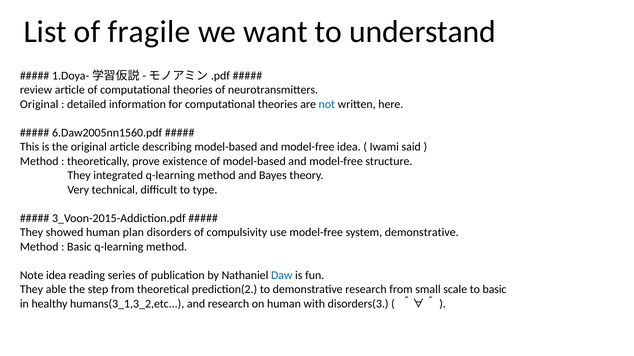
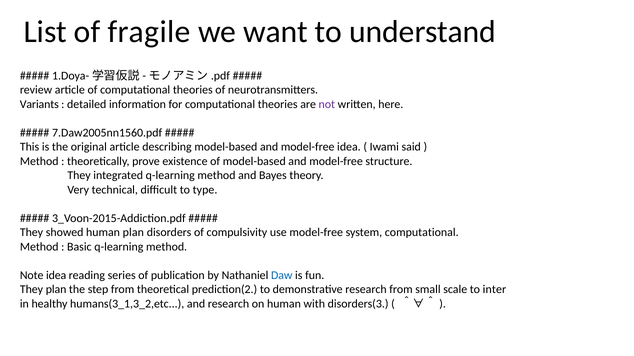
Original: Original -> Variants (39, 104)
not colour: blue -> purple (327, 104)
6.Daw2005nn1560.pdf: 6.Daw2005nn1560.pdf -> 7.Daw2005nn1560.pdf (107, 133)
system demonstrative: demonstrative -> computational (422, 233)
They able: able -> plan (56, 290)
to basic: basic -> inter (494, 290)
